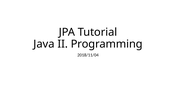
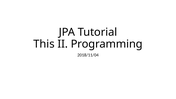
Java: Java -> This (44, 44)
